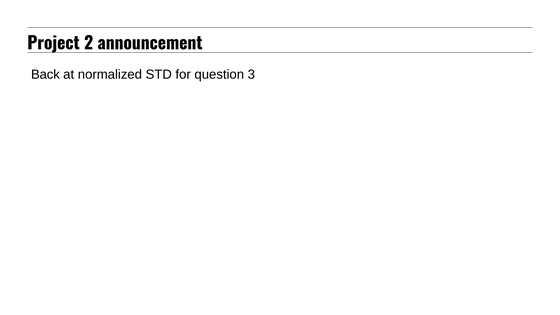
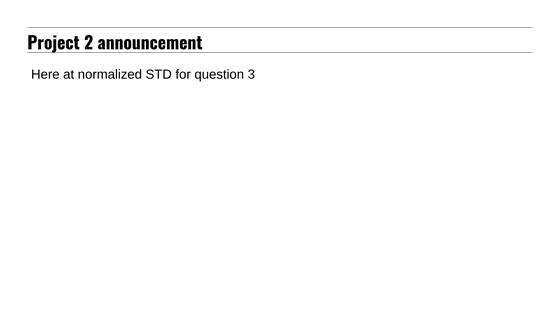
Back: Back -> Here (45, 75)
